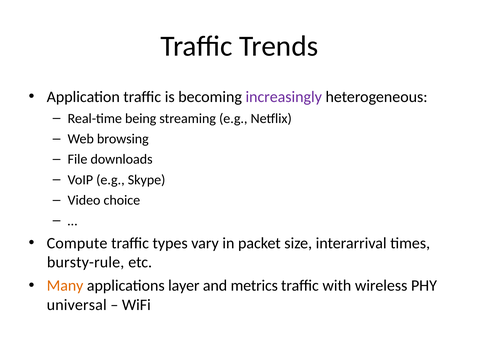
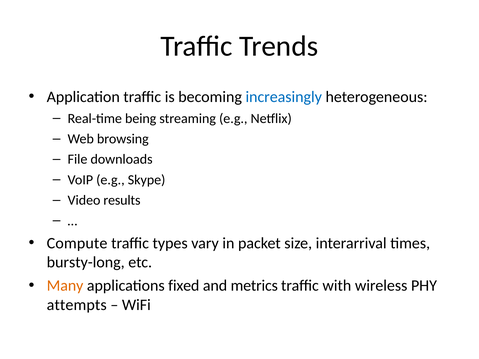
increasingly colour: purple -> blue (284, 97)
choice: choice -> results (122, 200)
bursty-rule: bursty-rule -> bursty-long (86, 262)
layer: layer -> fixed (184, 286)
universal: universal -> attempts (77, 305)
